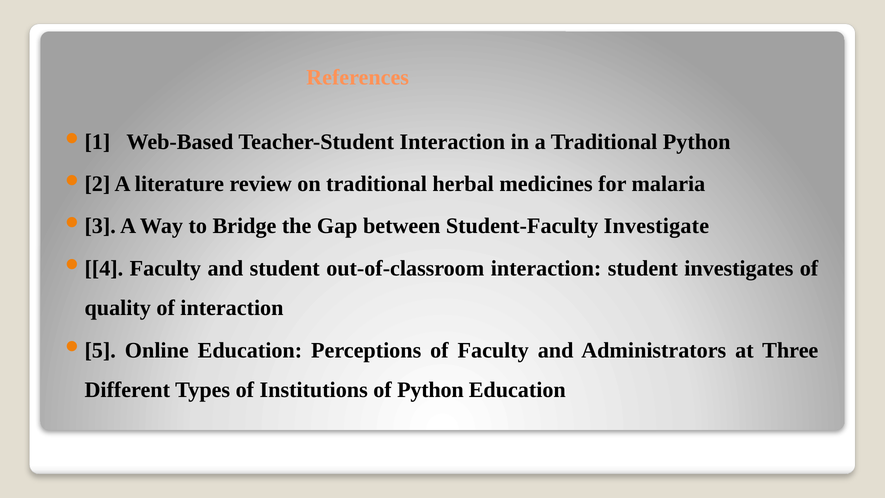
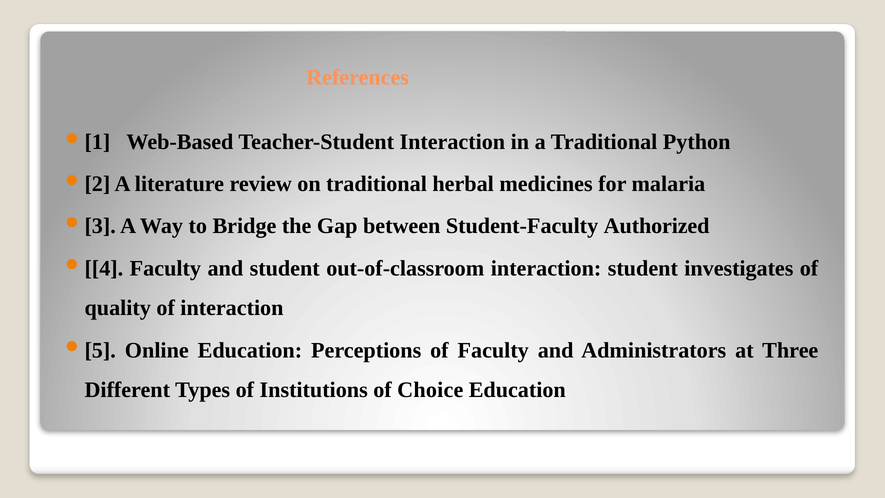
Investigate: Investigate -> Authorized (657, 226)
of Python: Python -> Choice (430, 390)
